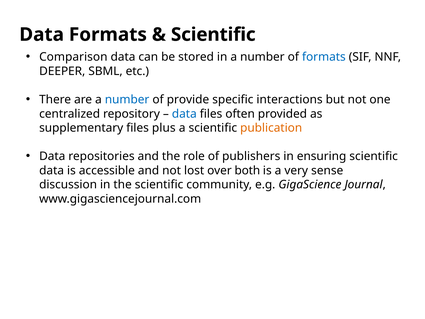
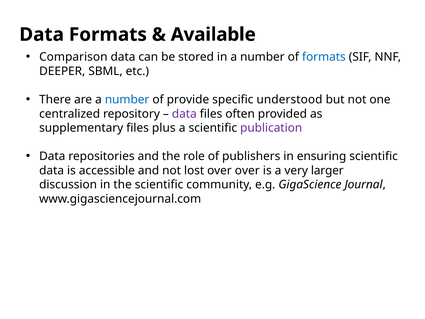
Scientific: Scientific -> Available (213, 35)
interactions: interactions -> understood (290, 100)
data colour: blue -> purple (184, 114)
publication colour: orange -> purple (271, 128)
over both: both -> over (247, 170)
sense: sense -> larger (327, 170)
